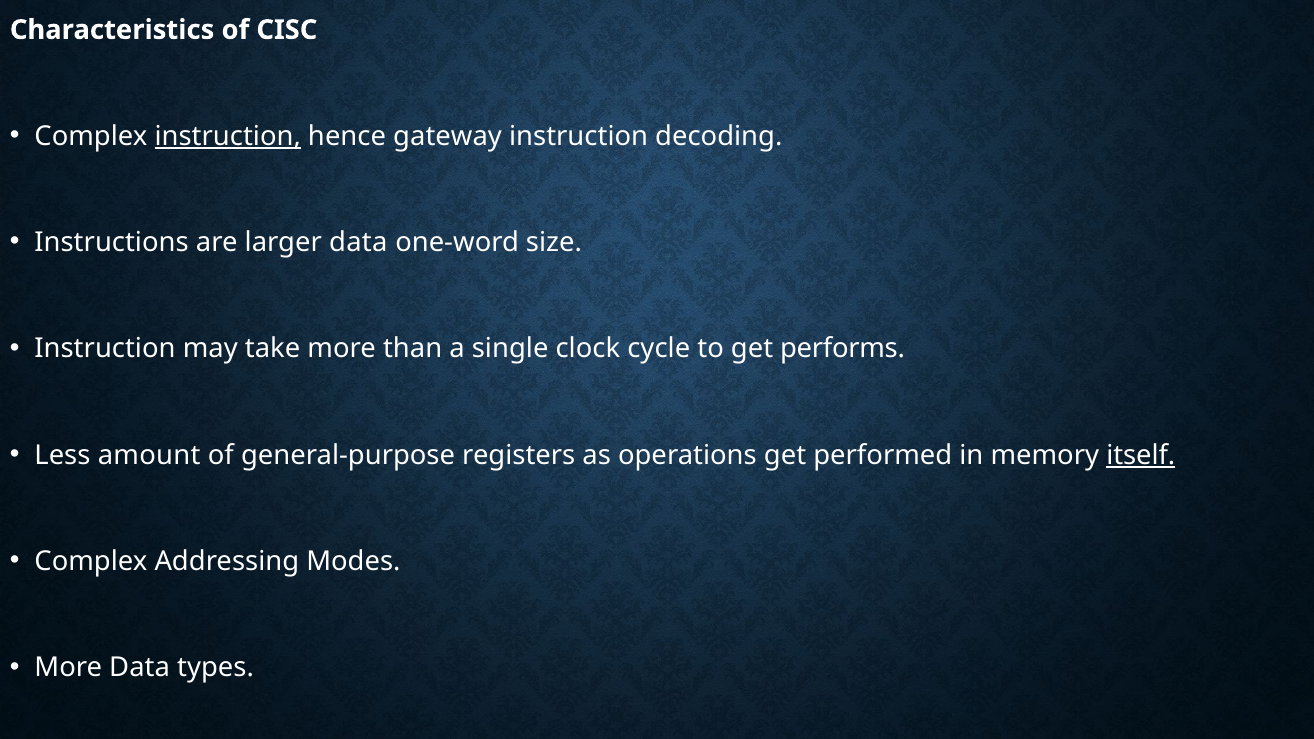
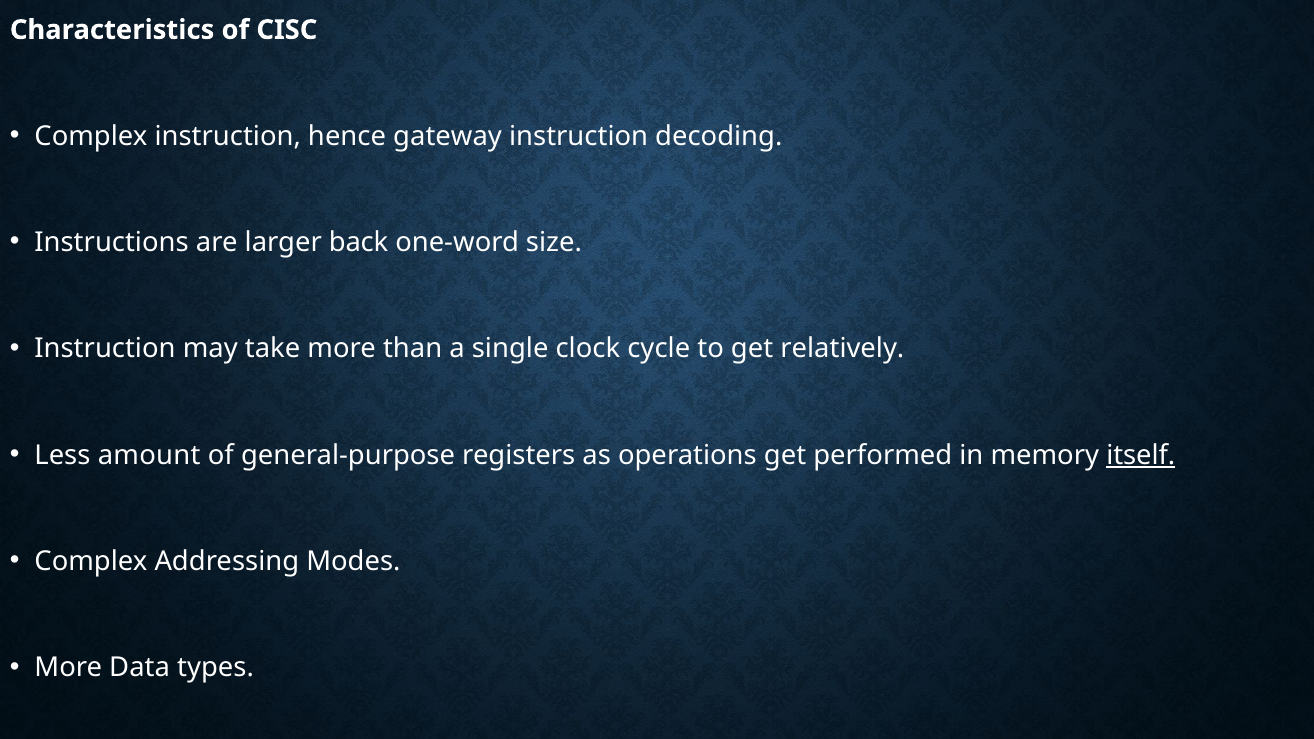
instruction underline: present -> none (228, 136)
larger data: data -> back (359, 242)
performs: performs -> relatively (842, 349)
